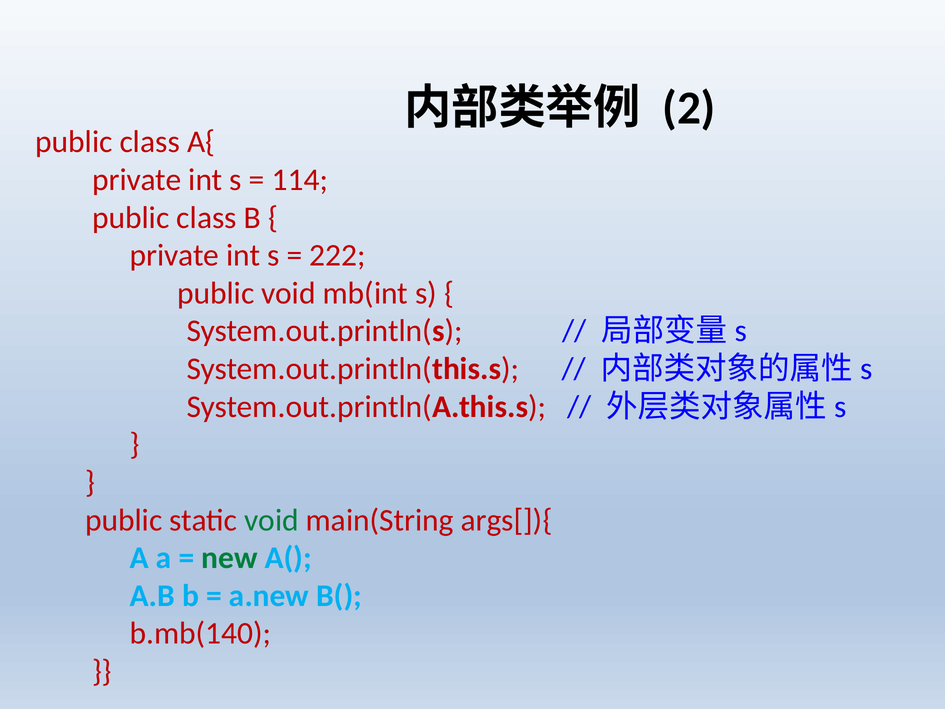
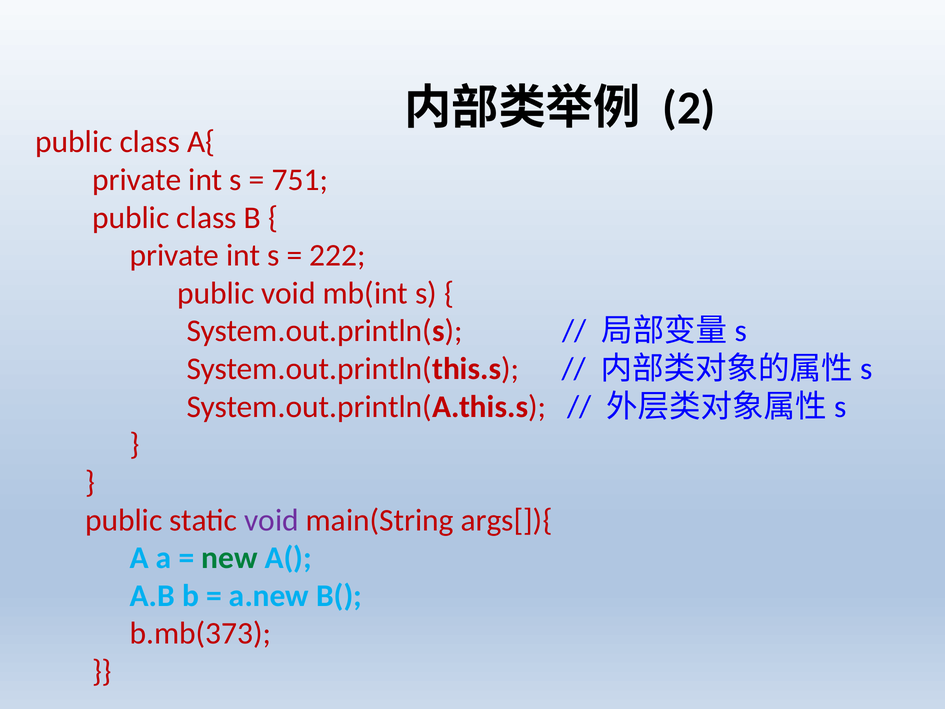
114: 114 -> 751 (300, 180)
void colour: green -> purple (272, 520)
b.mb(140: b.mb(140 -> b.mb(373 (201, 633)
